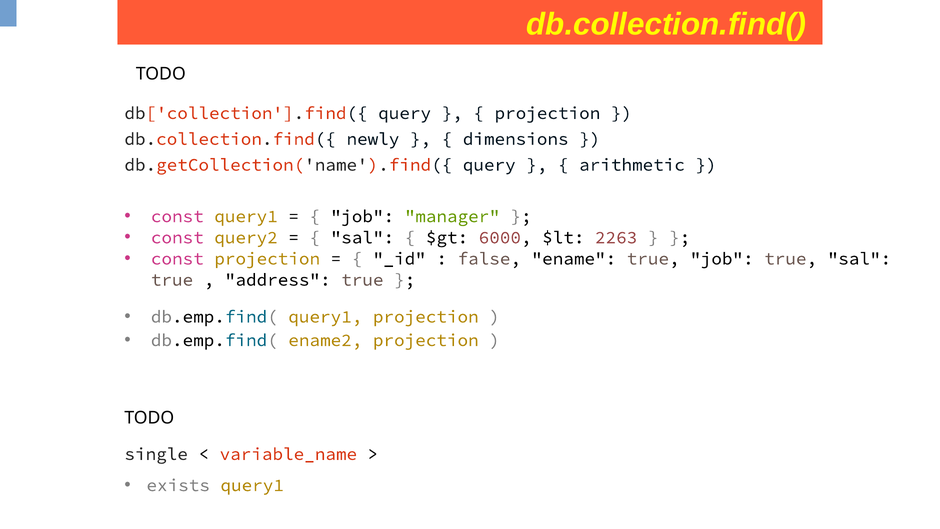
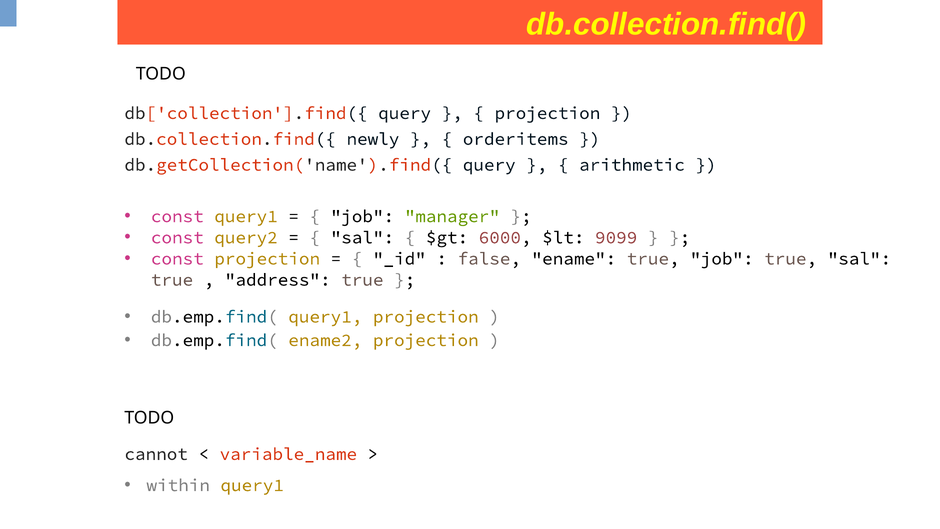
dimensions: dimensions -> orderitems (516, 139)
2263: 2263 -> 9099 (616, 237)
single: single -> cannot (156, 454)
exists: exists -> within (178, 485)
